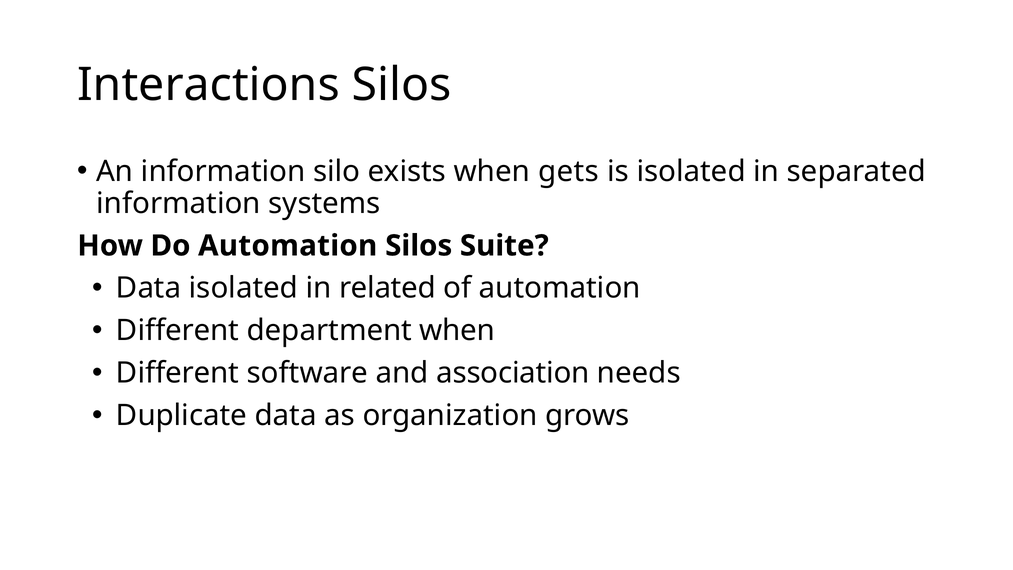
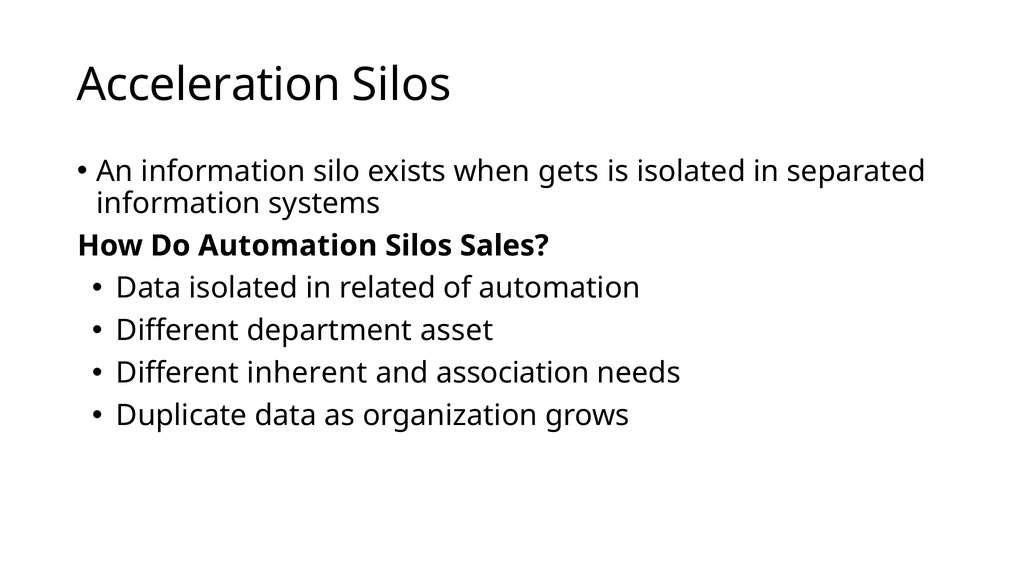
Interactions: Interactions -> Acceleration (209, 85)
Suite: Suite -> Sales (504, 246)
department when: when -> asset (457, 331)
software: software -> inherent (307, 373)
